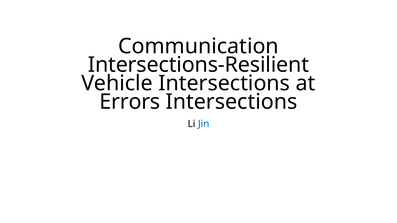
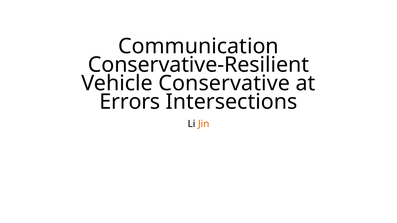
Intersections-Resilient: Intersections-Resilient -> Conservative-Resilient (198, 65)
Vehicle Intersections: Intersections -> Conservative (224, 83)
Jin colour: blue -> orange (204, 124)
